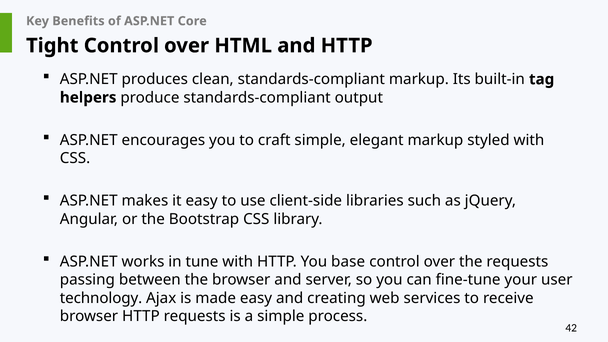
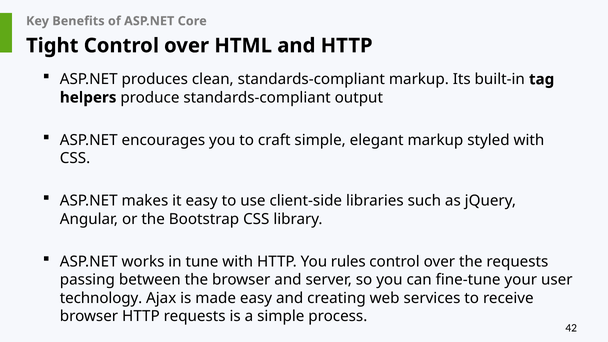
base: base -> rules (348, 262)
